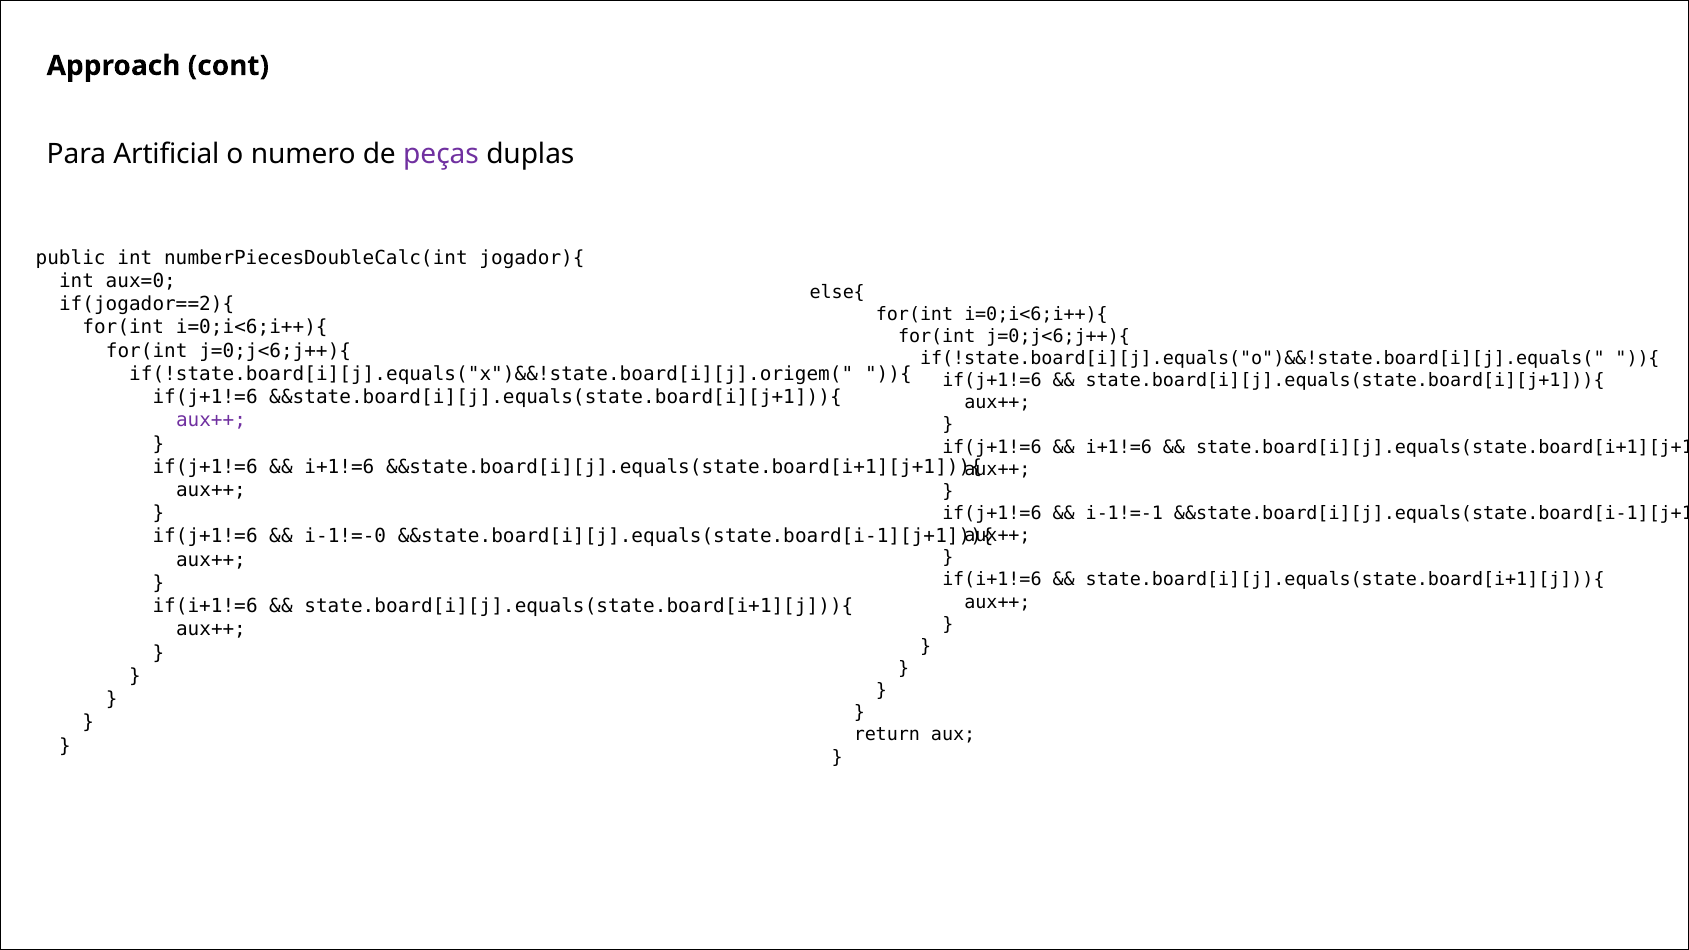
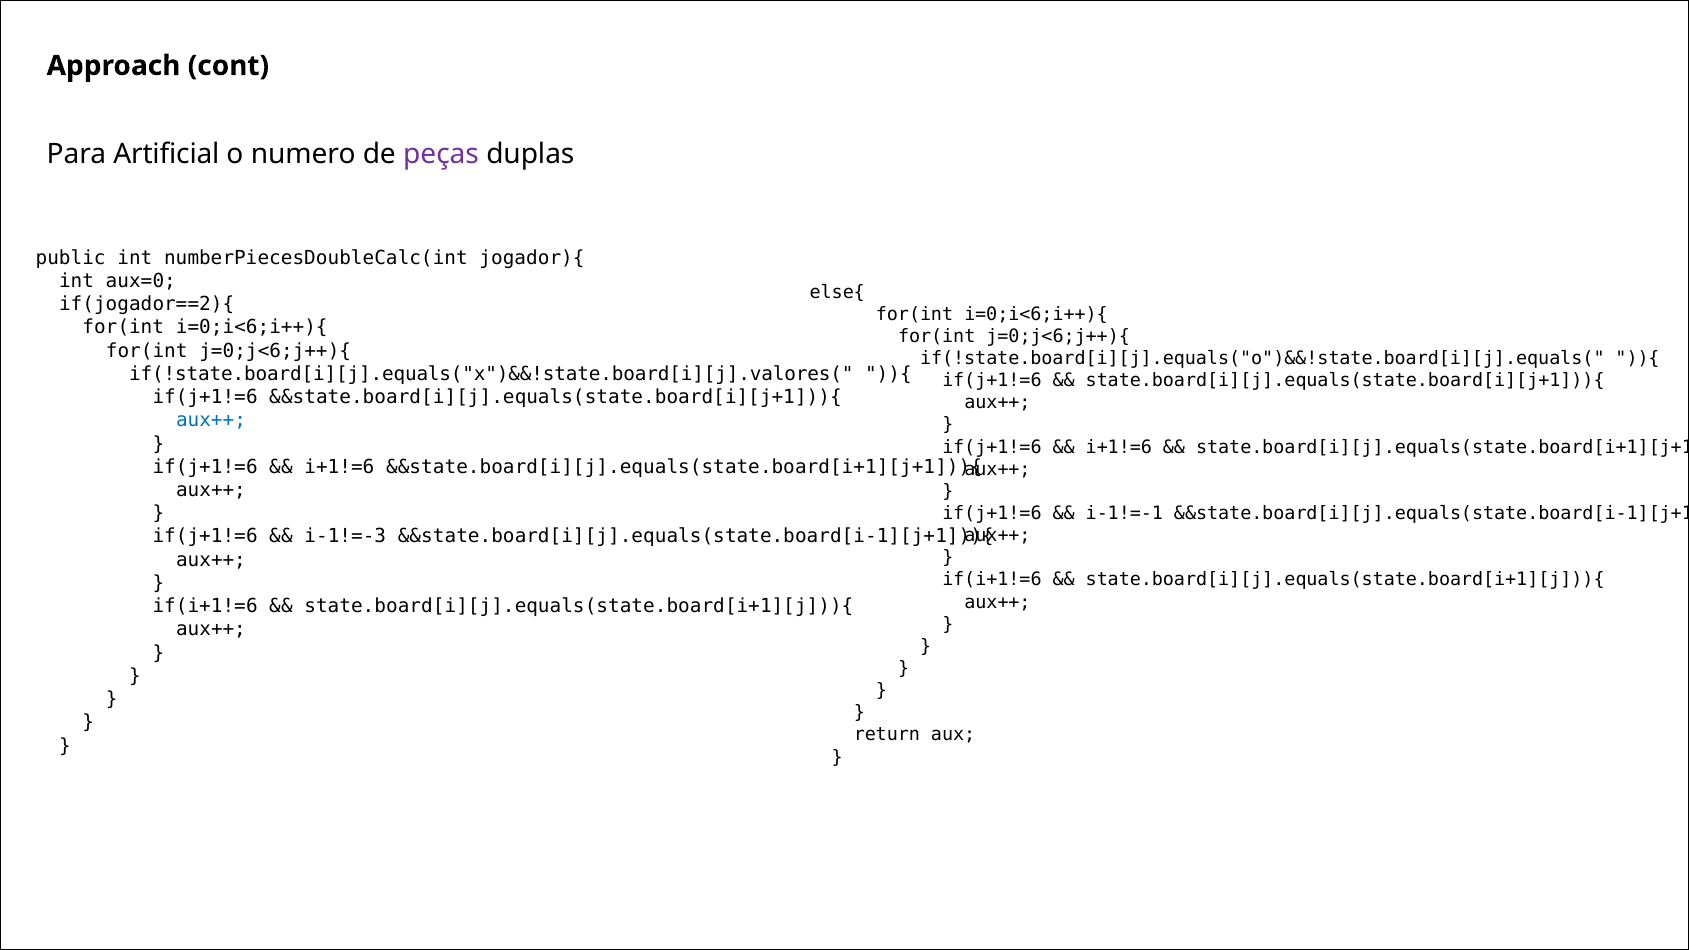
if(!state.board[i][j].equals("x")&&!state.board[i][j].origem(: if(!state.board[i][j].equals("x")&&!state.board[i][j].origem( -> if(!state.board[i][j].equals("x")&&!state.board[i][j].valores( (491, 374)
aux++ colour: purple -> blue (211, 420)
i-1!=-0: i-1!=-0 -> i-1!=-3 (345, 537)
